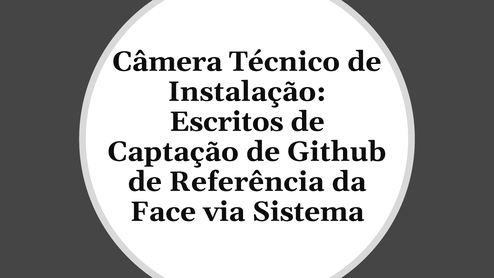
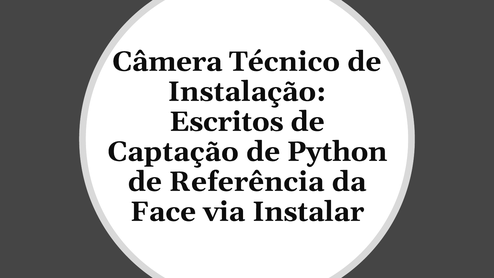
Github: Github -> Python (337, 152)
Sistema: Sistema -> Instalar (308, 212)
